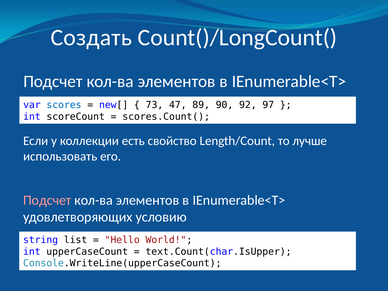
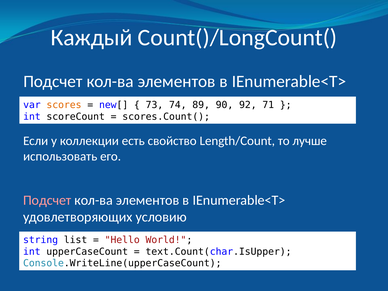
Создать: Создать -> Каждый (91, 38)
scores colour: blue -> orange (64, 105)
47: 47 -> 74 (178, 105)
97: 97 -> 71 (268, 105)
